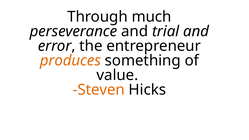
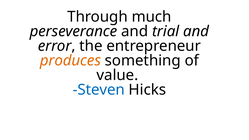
Steven colour: orange -> blue (99, 90)
